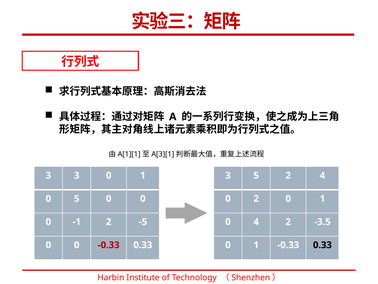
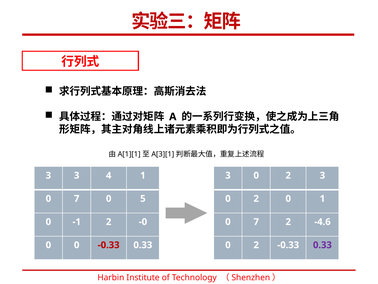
3 0: 0 -> 4 (109, 175)
5: 5 -> 0 (256, 175)
2 4: 4 -> 3 (322, 175)
5: 5 -> 7 (77, 198)
0: 0 -> 5 (143, 198)
-5: -5 -> -0 (143, 221)
4: 4 -> 7 (256, 221)
-3.5: -3.5 -> -4.6 (322, 221)
1: 1 -> 2 (256, 245)
0.33 colour: black -> purple (322, 245)
